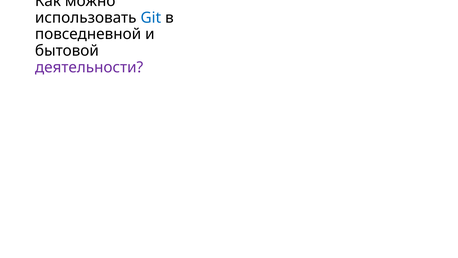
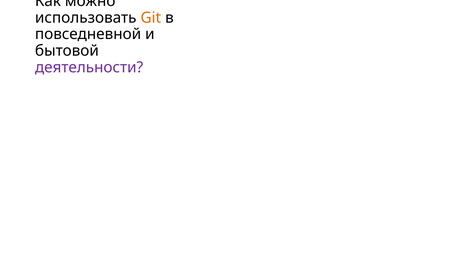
Git colour: blue -> orange (151, 18)
